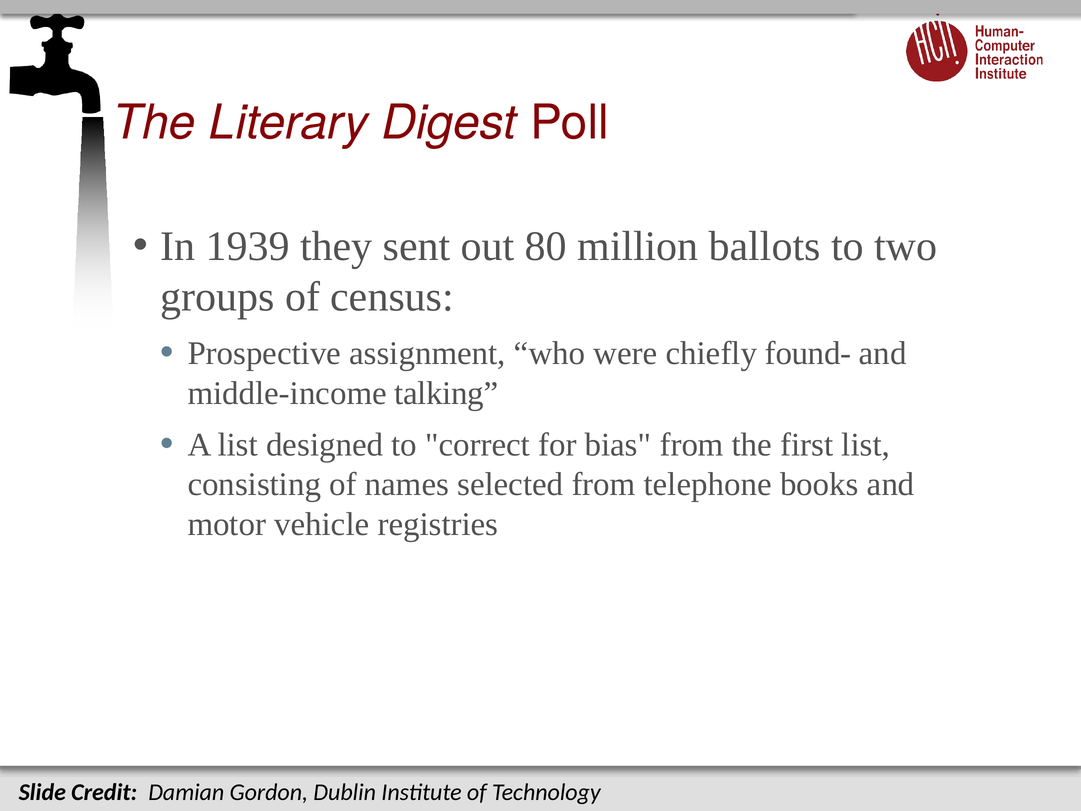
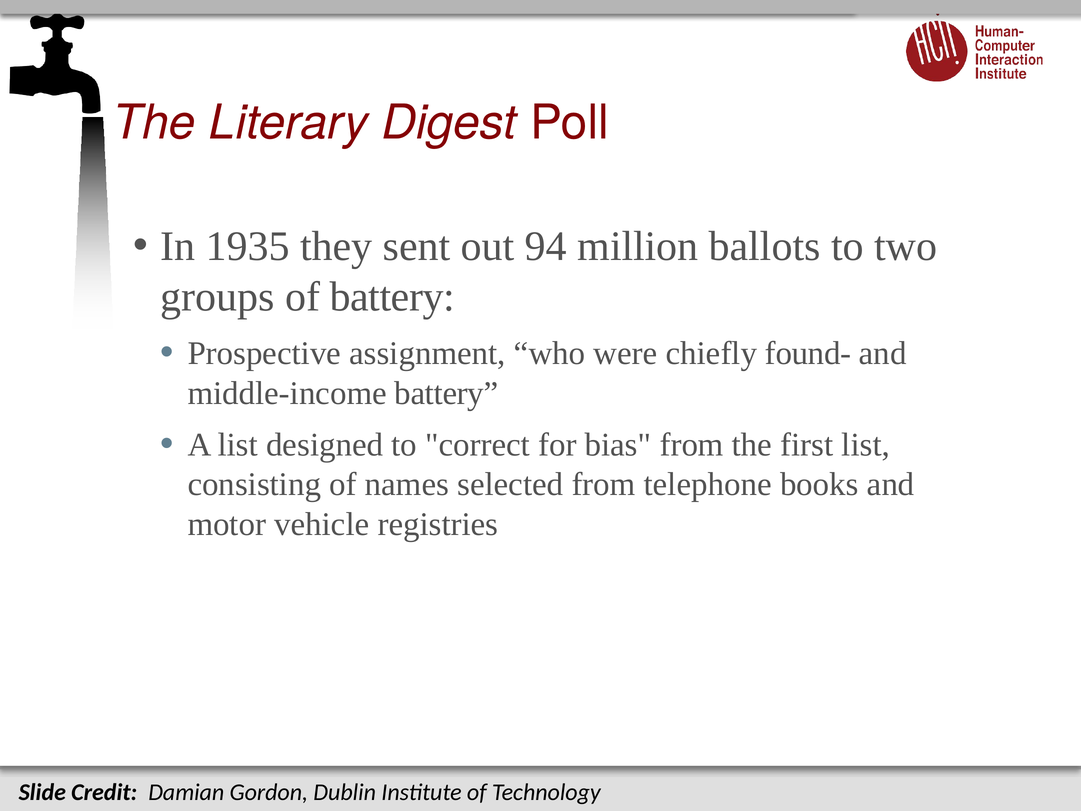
1939: 1939 -> 1935 (248, 247)
80: 80 -> 94 (546, 247)
of census: census -> battery (392, 297)
middle-income talking: talking -> battery (446, 393)
